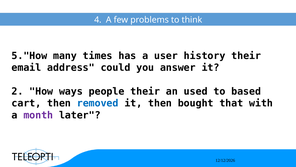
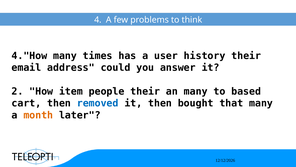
5."How: 5."How -> 4."How (29, 56)
ways: ways -> item (71, 91)
an used: used -> many (196, 91)
that with: with -> many (261, 103)
month colour: purple -> orange (38, 115)
